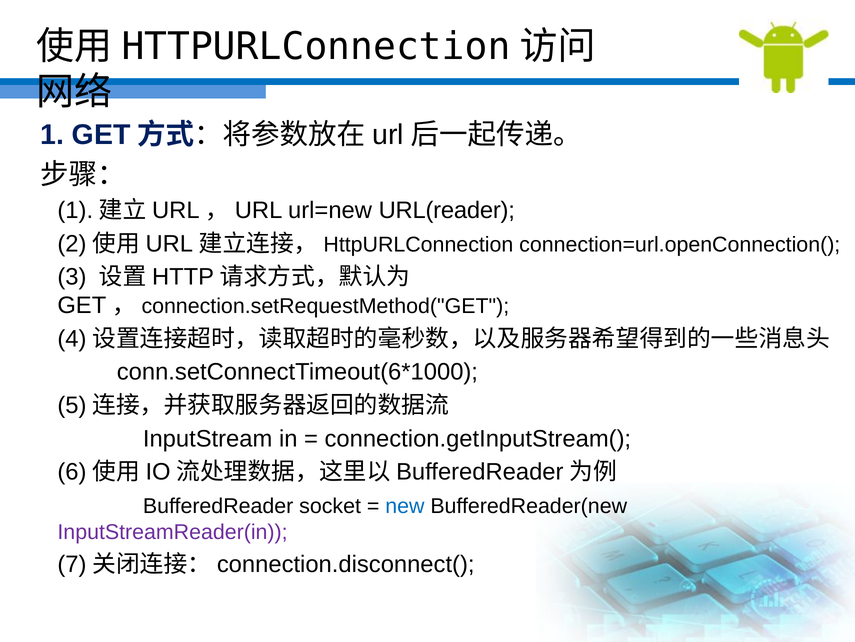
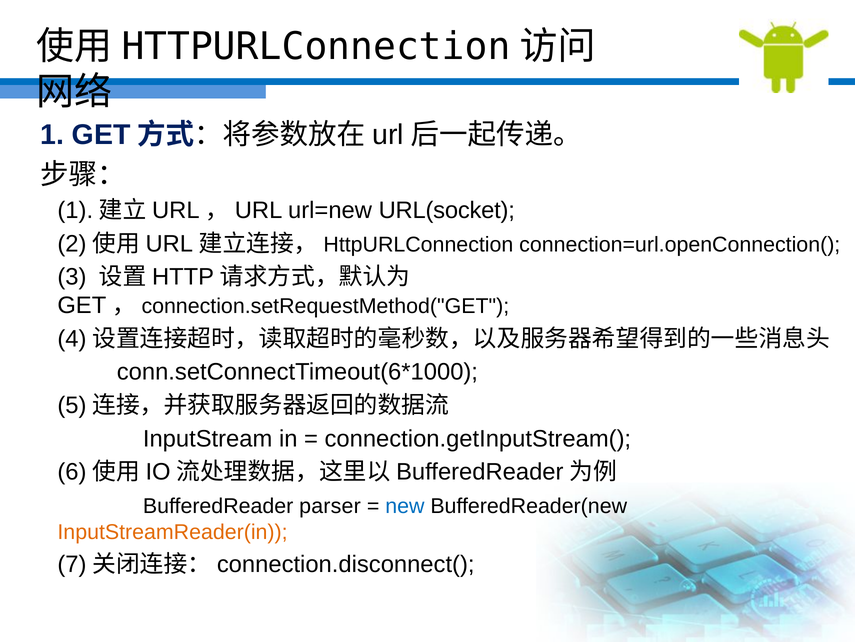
URL(reader: URL(reader -> URL(socket (447, 210)
socket: socket -> parser (330, 506)
InputStreamReader(in colour: purple -> orange (173, 532)
